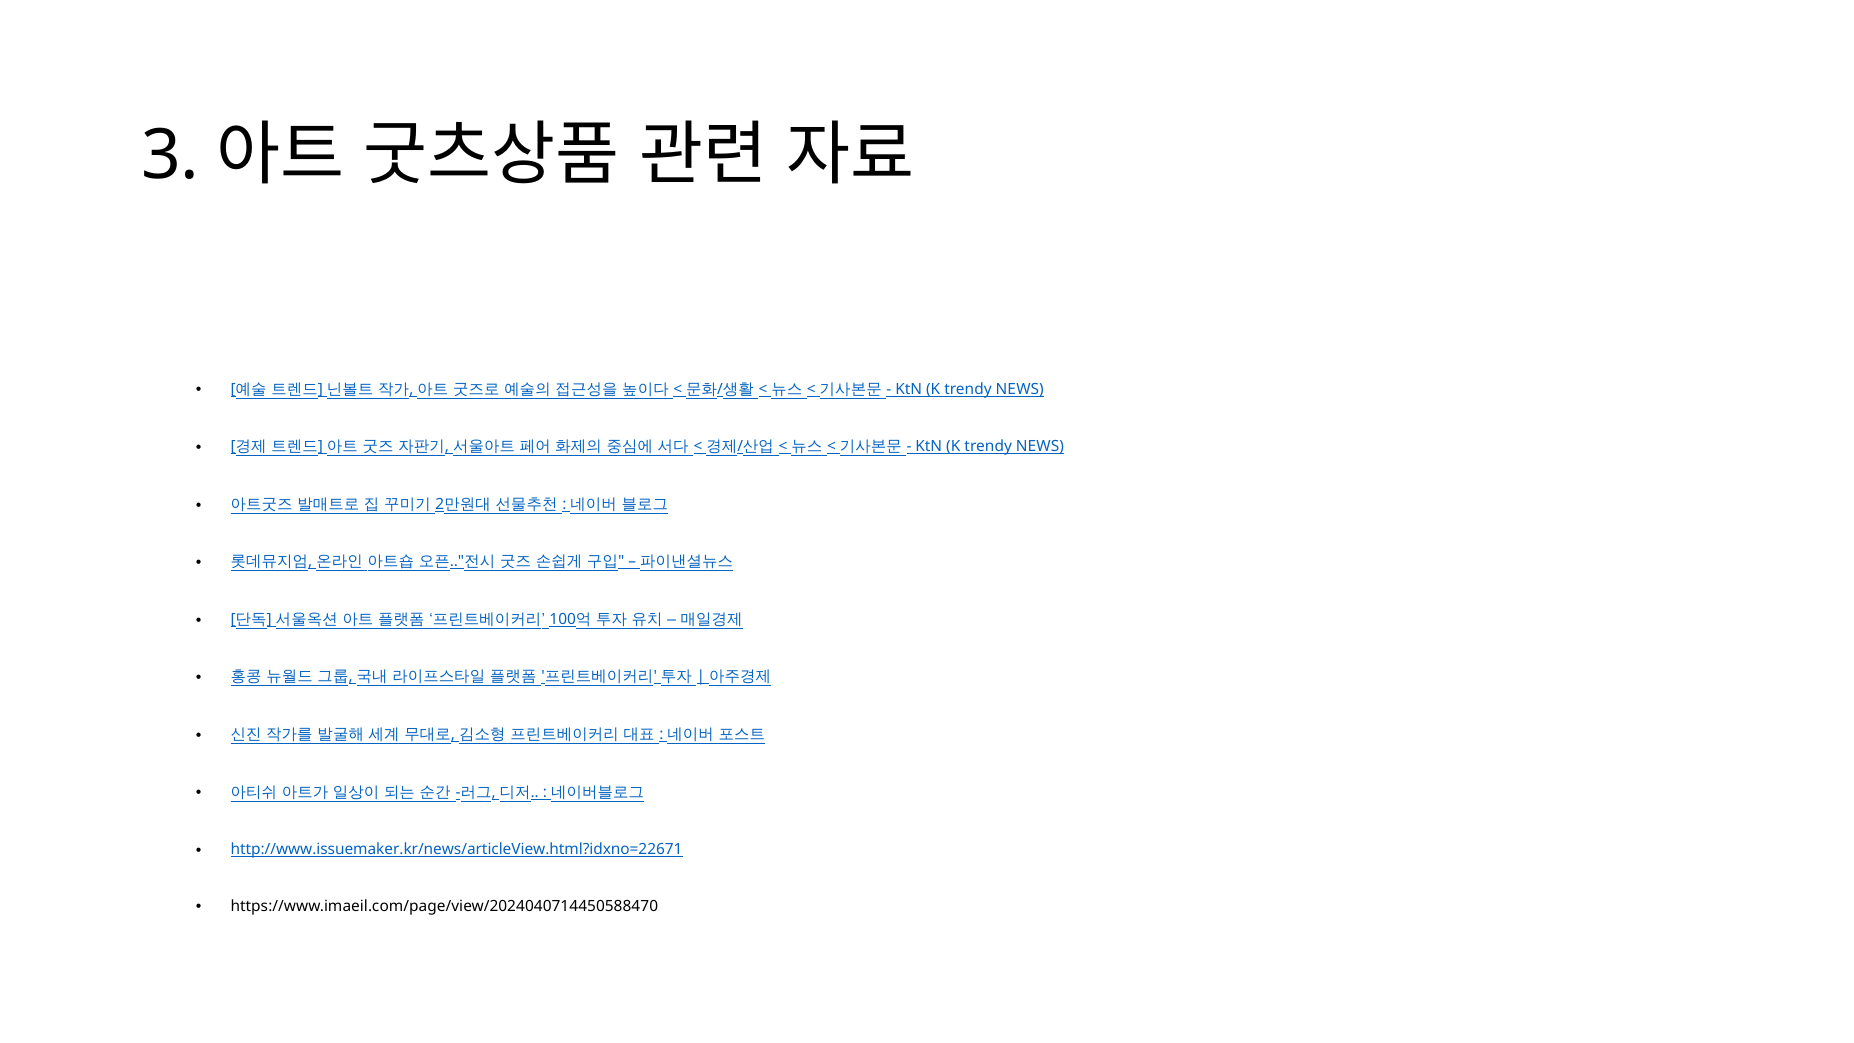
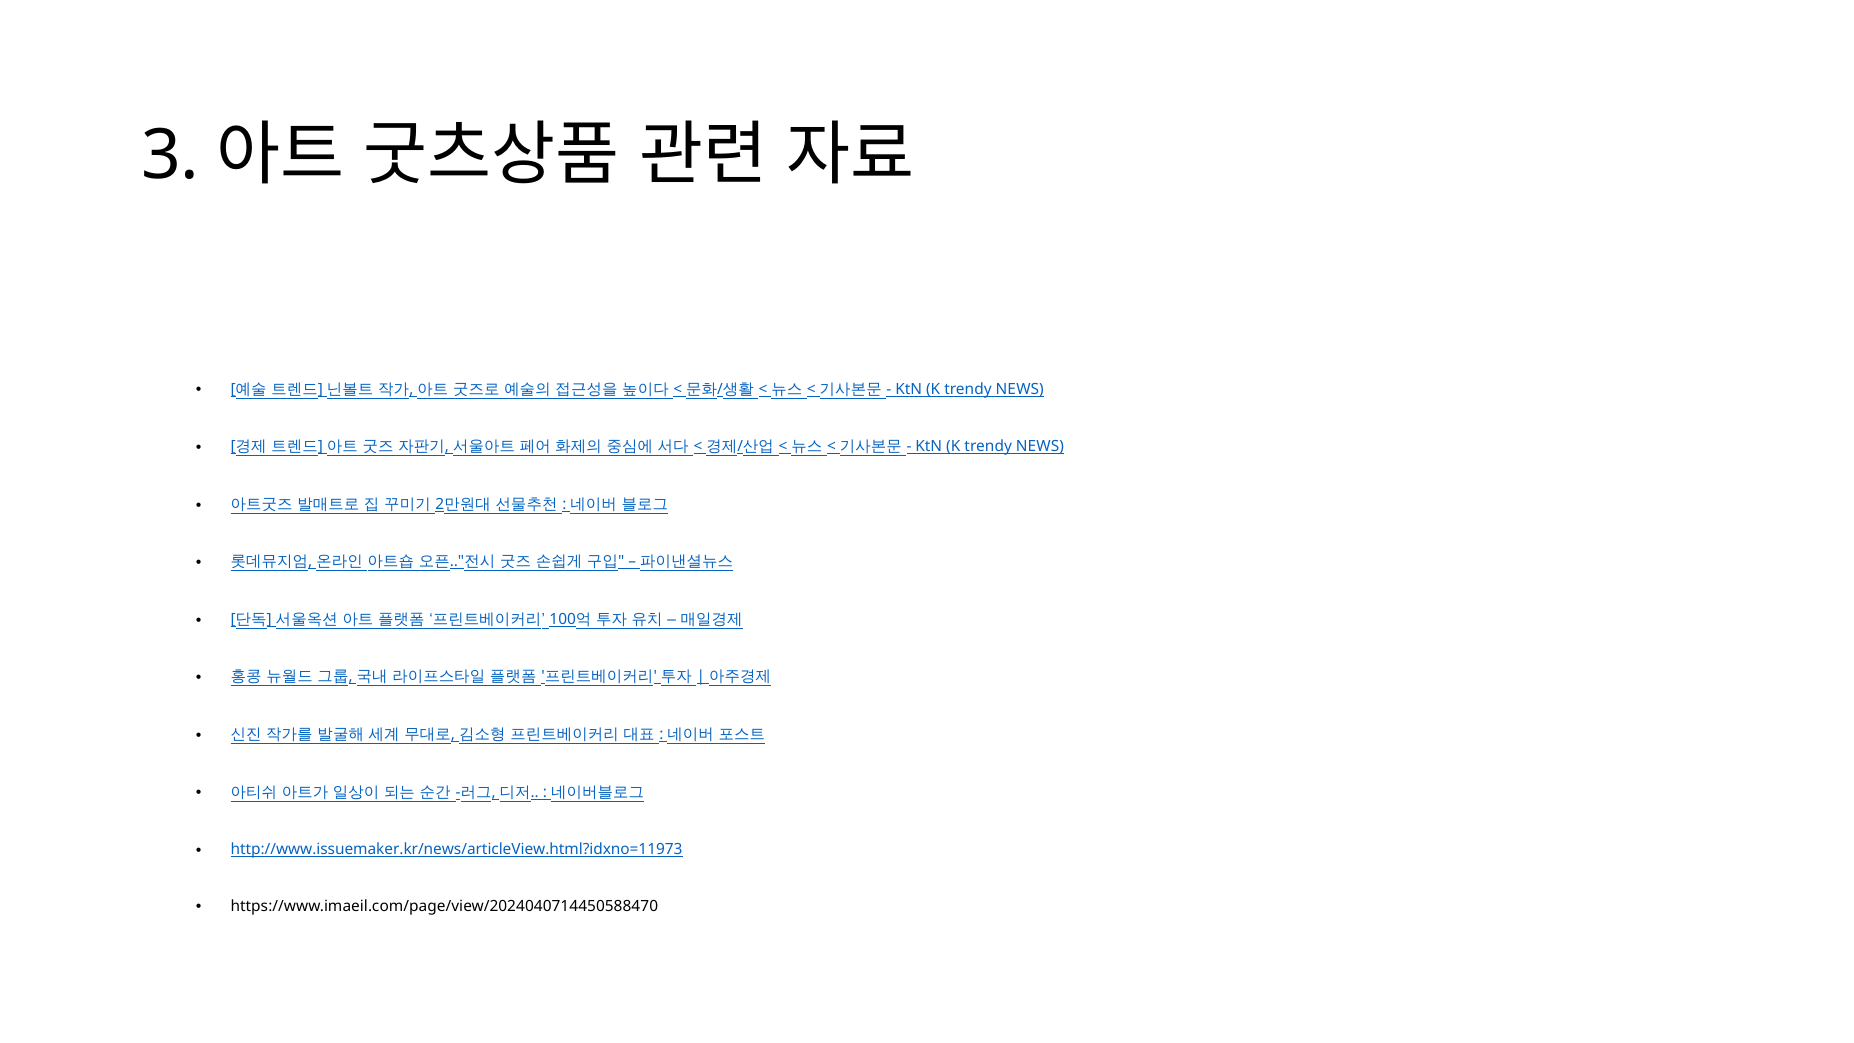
http://www.issuemaker.kr/news/articleView.html?idxno=22671: http://www.issuemaker.kr/news/articleView.html?idxno=22671 -> http://www.issuemaker.kr/news/articleView.html?idxno=11973 (457, 849)
